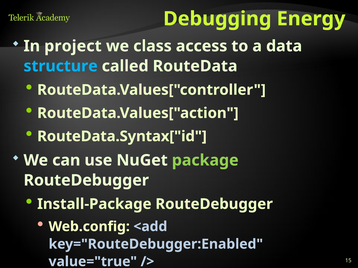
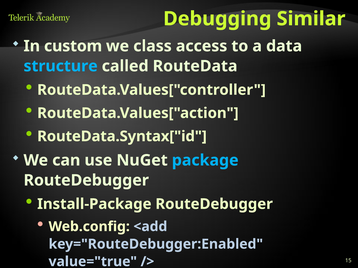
Energy: Energy -> Similar (311, 19)
project: project -> custom (73, 46)
package colour: light green -> light blue (205, 161)
